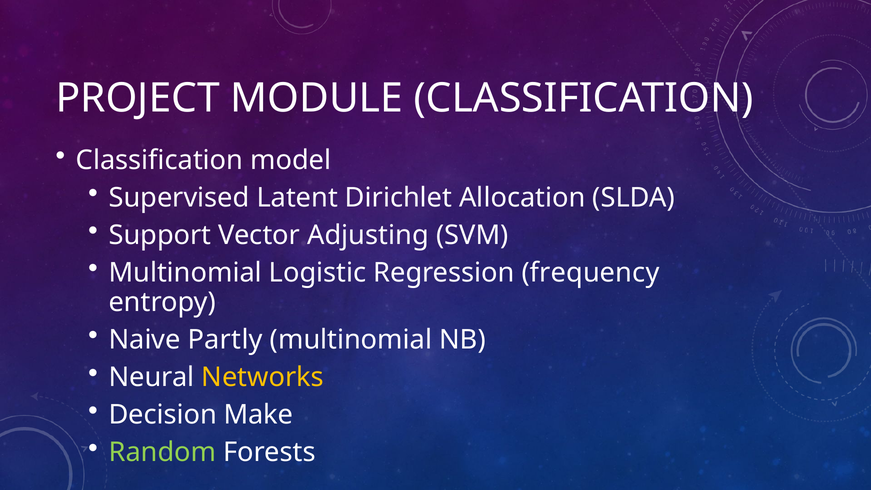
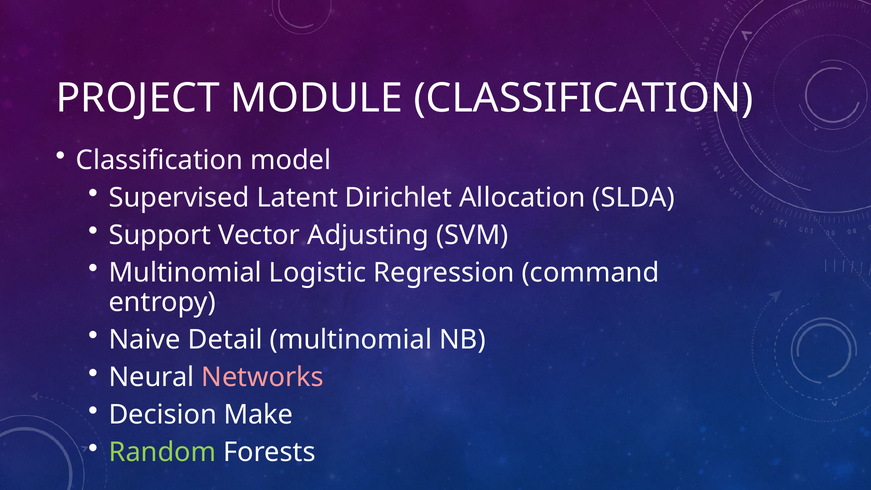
frequency: frequency -> command (591, 273)
Partly: Partly -> Detail (225, 340)
Networks colour: yellow -> pink (263, 377)
